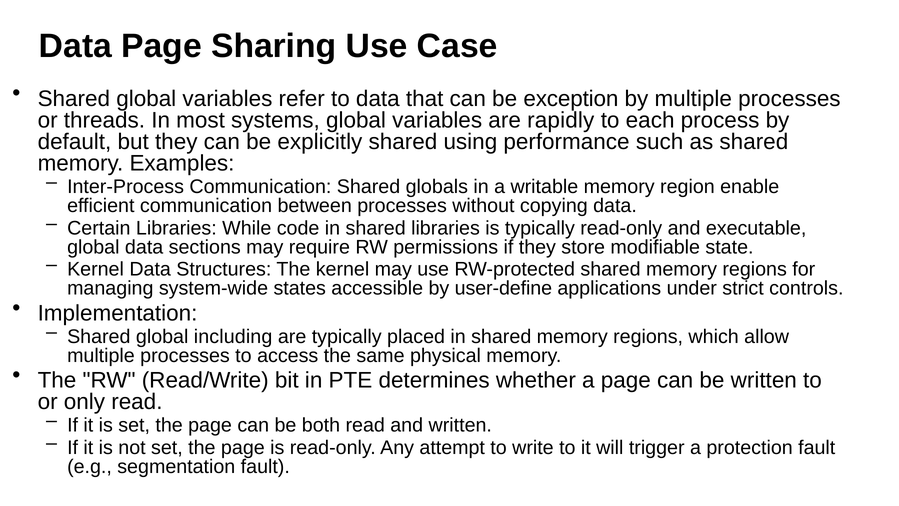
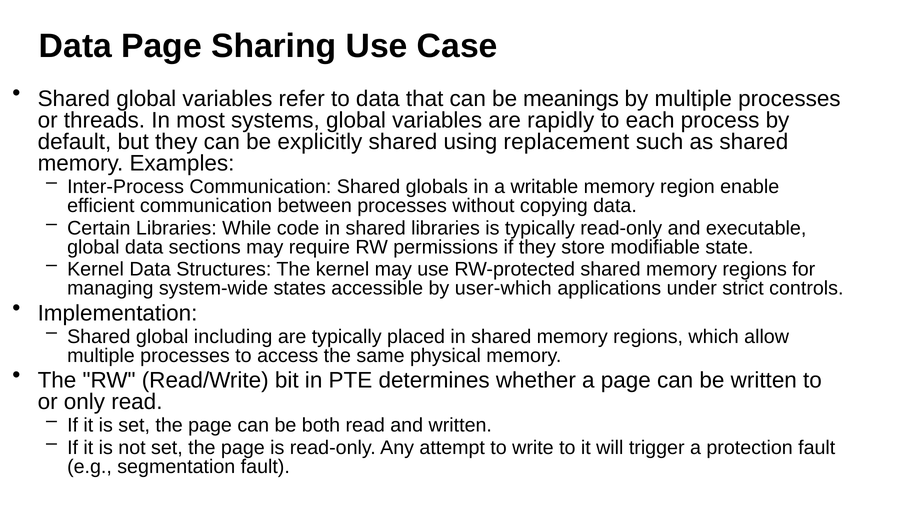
exception: exception -> meanings (571, 99)
performance: performance -> replacement (566, 142)
user-define: user-define -> user-which (503, 288)
